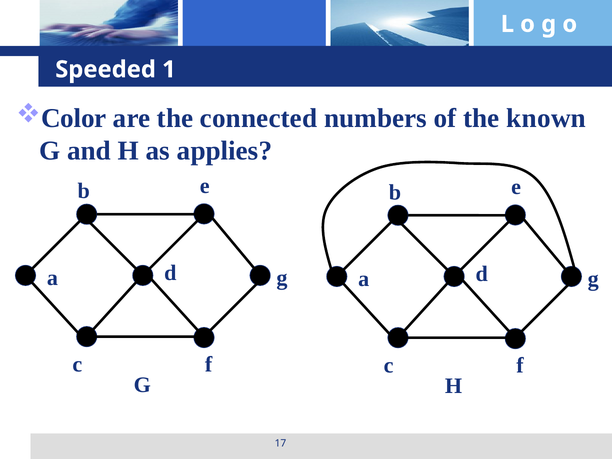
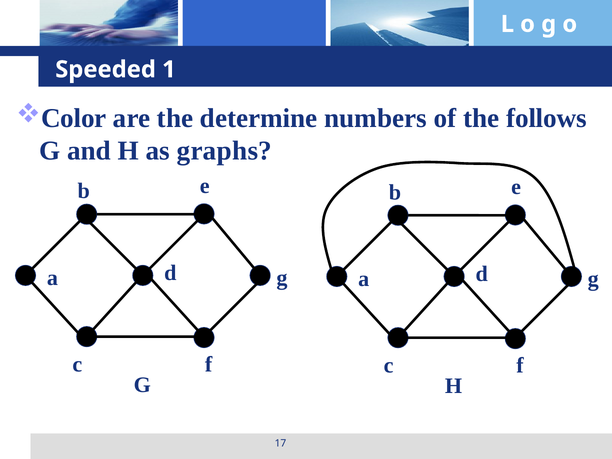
connected: connected -> determine (259, 118)
known: known -> follows (546, 118)
applies: applies -> graphs (224, 151)
